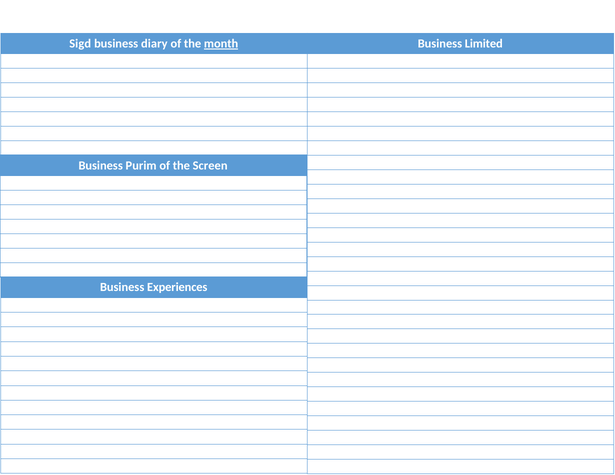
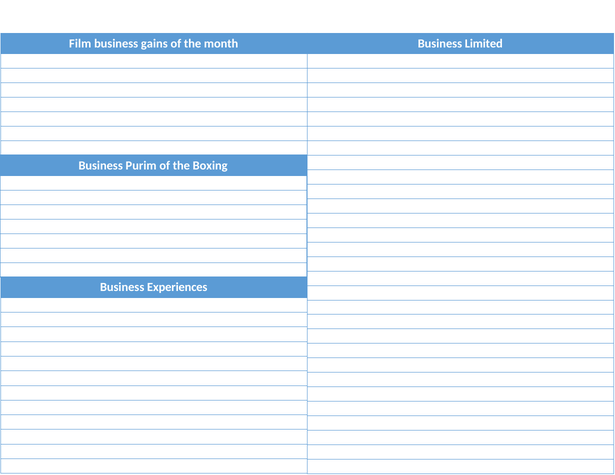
Sigd: Sigd -> Film (80, 44)
diary: diary -> gains (154, 44)
month underline: present -> none (221, 44)
Screen: Screen -> Boxing (210, 166)
